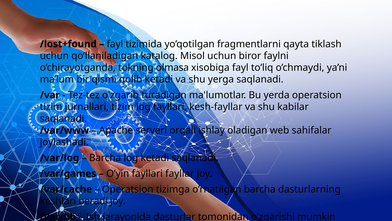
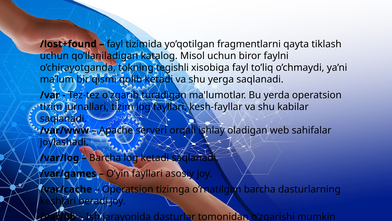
olmasa: olmasa -> tegishli (172, 67)
fayllar: fayllar -> asosiy (180, 173)
